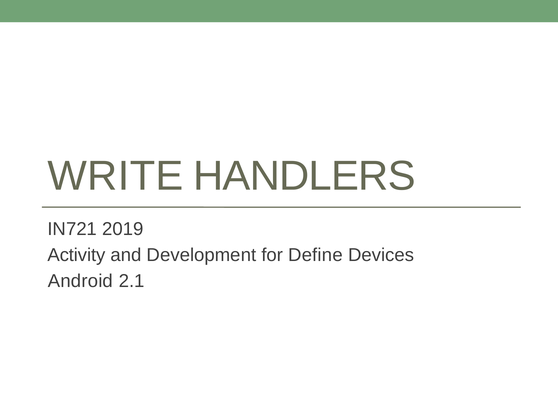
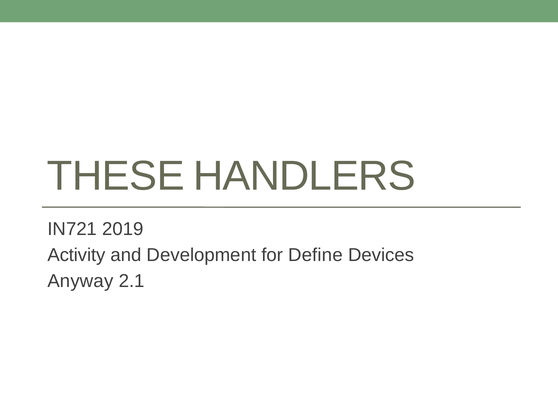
WRITE: WRITE -> THESE (116, 176)
Android: Android -> Anyway (80, 281)
